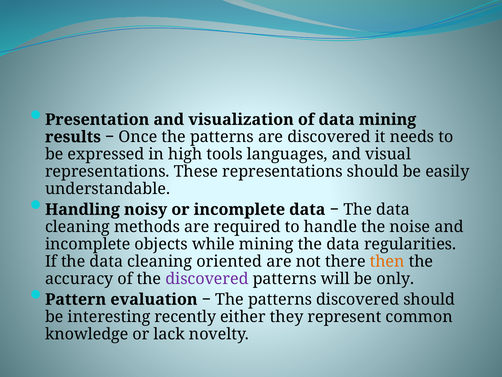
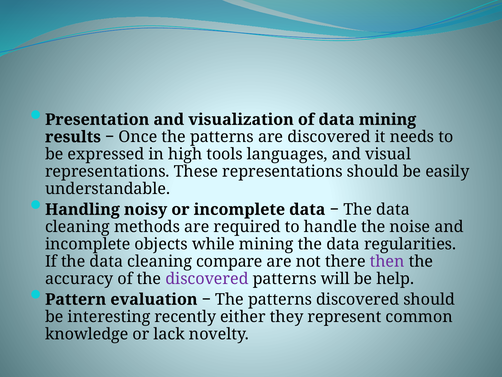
oriented: oriented -> compare (229, 261)
then colour: orange -> purple (387, 261)
only: only -> help (395, 279)
